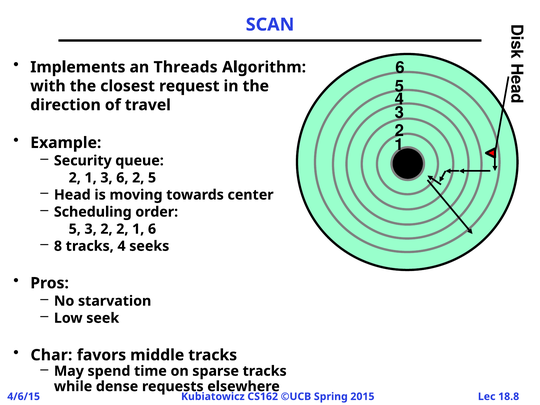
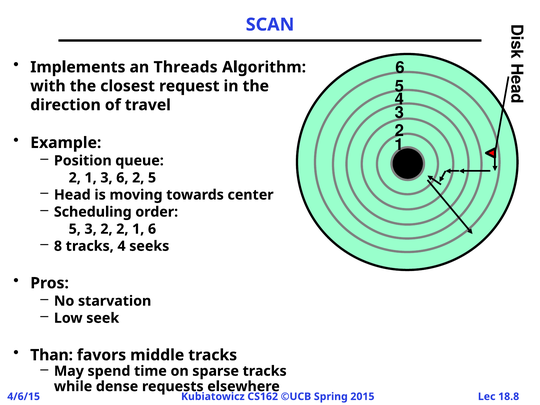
Security: Security -> Position (83, 161)
Char: Char -> Than (52, 355)
